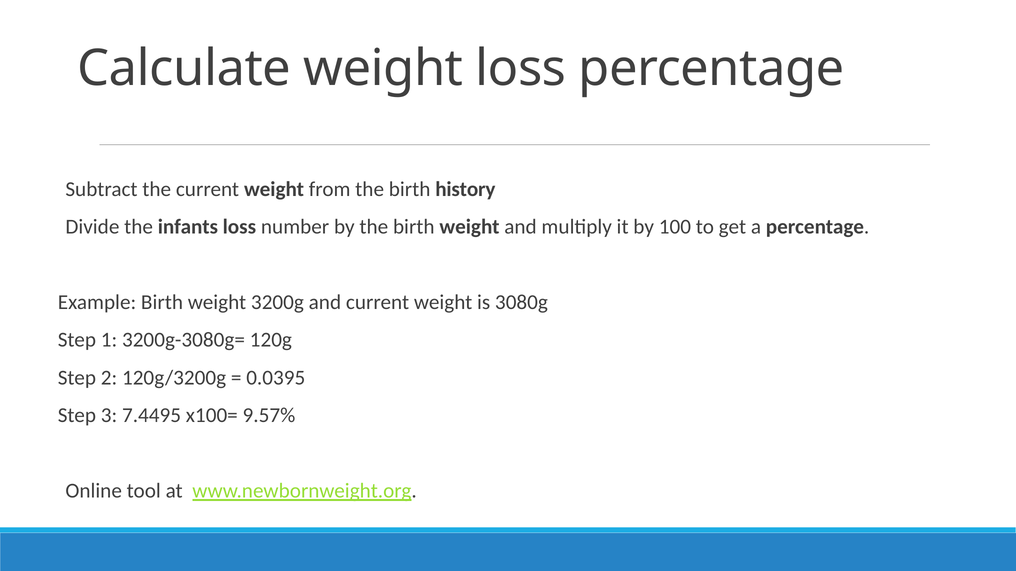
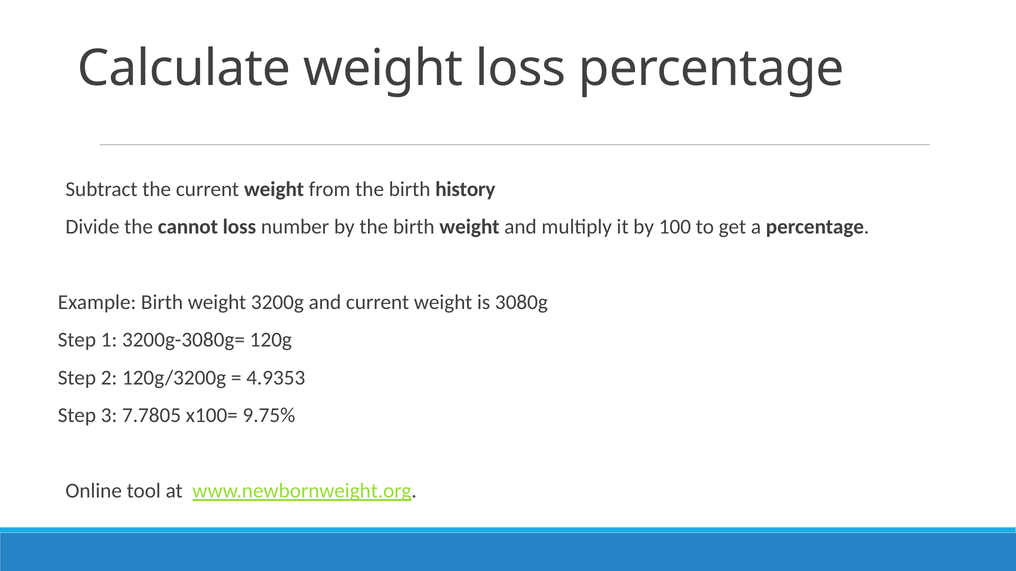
infants: infants -> cannot (188, 227)
0.0395: 0.0395 -> 4.9353 (276, 378)
7.4495: 7.4495 -> 7.7805 (152, 416)
9.57%: 9.57% -> 9.75% (269, 416)
